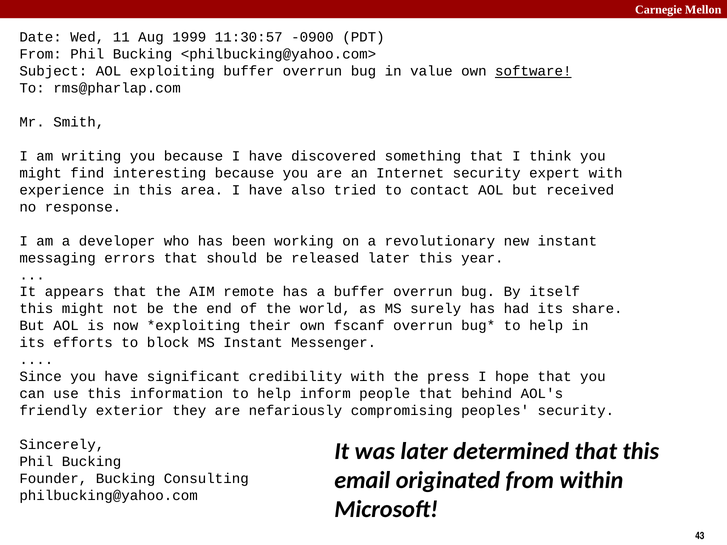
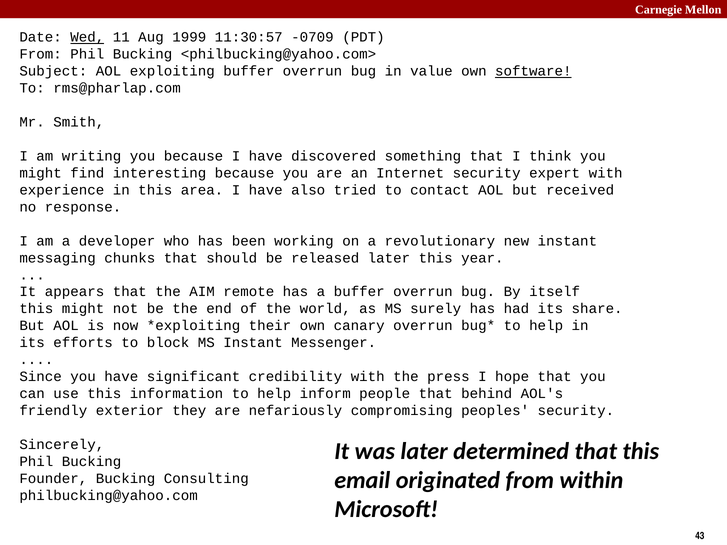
Wed underline: none -> present (87, 37)
-0900: -0900 -> -0709 (312, 37)
errors: errors -> chunks (130, 258)
fscanf: fscanf -> canary (359, 326)
